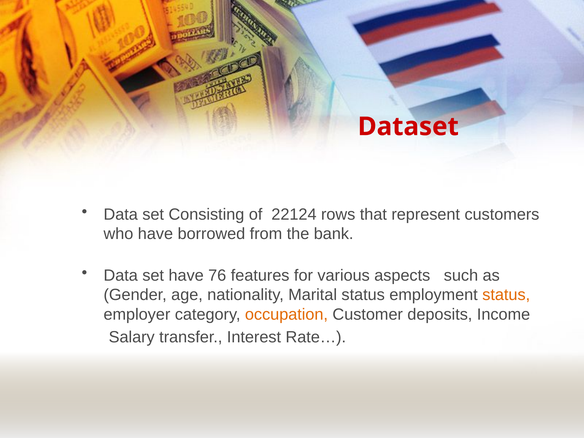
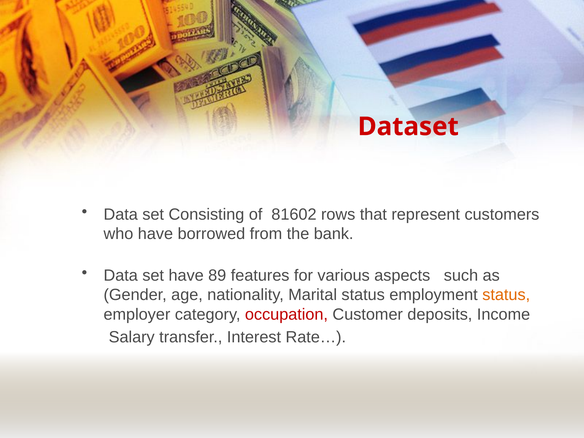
22124: 22124 -> 81602 (294, 214)
76: 76 -> 89 (217, 275)
occupation colour: orange -> red (286, 314)
